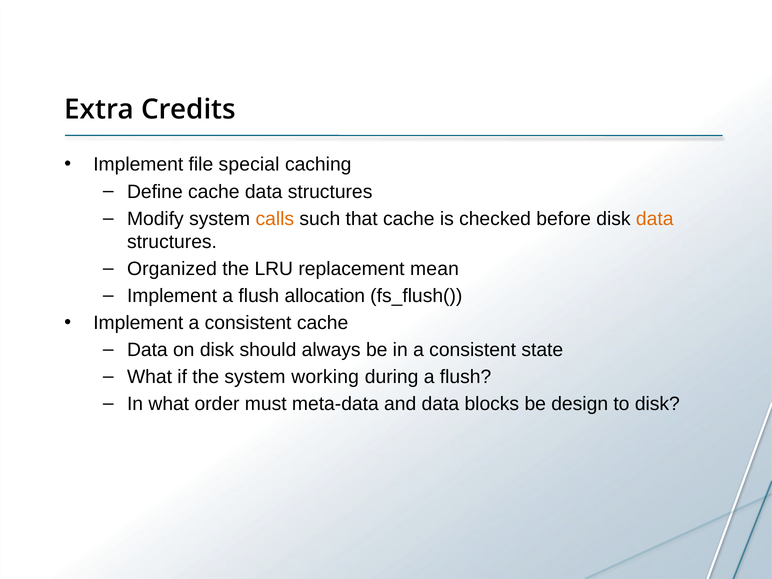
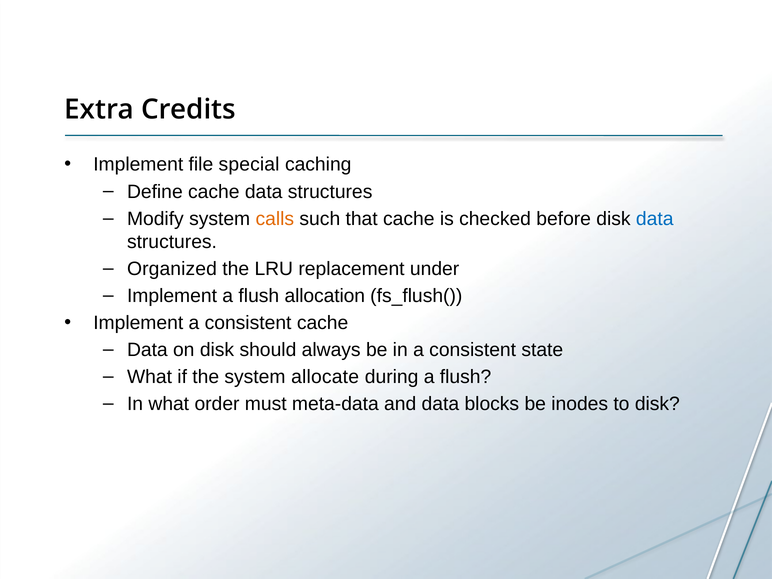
data colour: orange -> blue (655, 219)
mean: mean -> under (435, 269)
working: working -> allocate (325, 377)
design: design -> inodes (580, 404)
